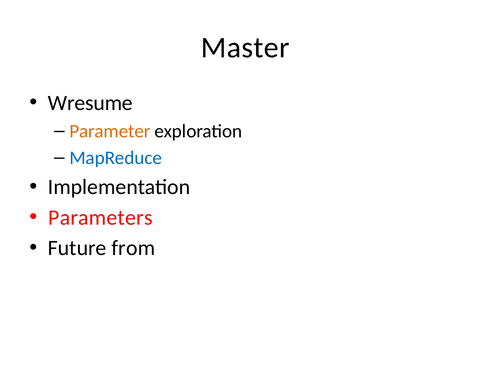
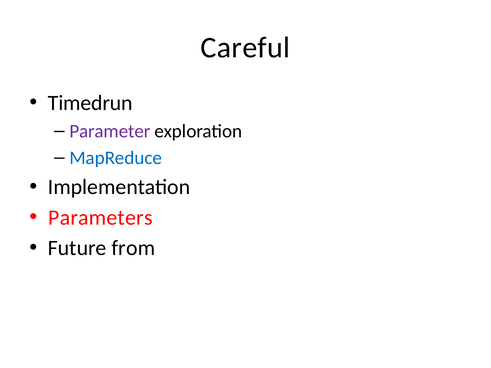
Master: Master -> Careful (245, 48)
Wresume: Wresume -> Timedrun (90, 103)
Parameter colour: orange -> purple (110, 131)
